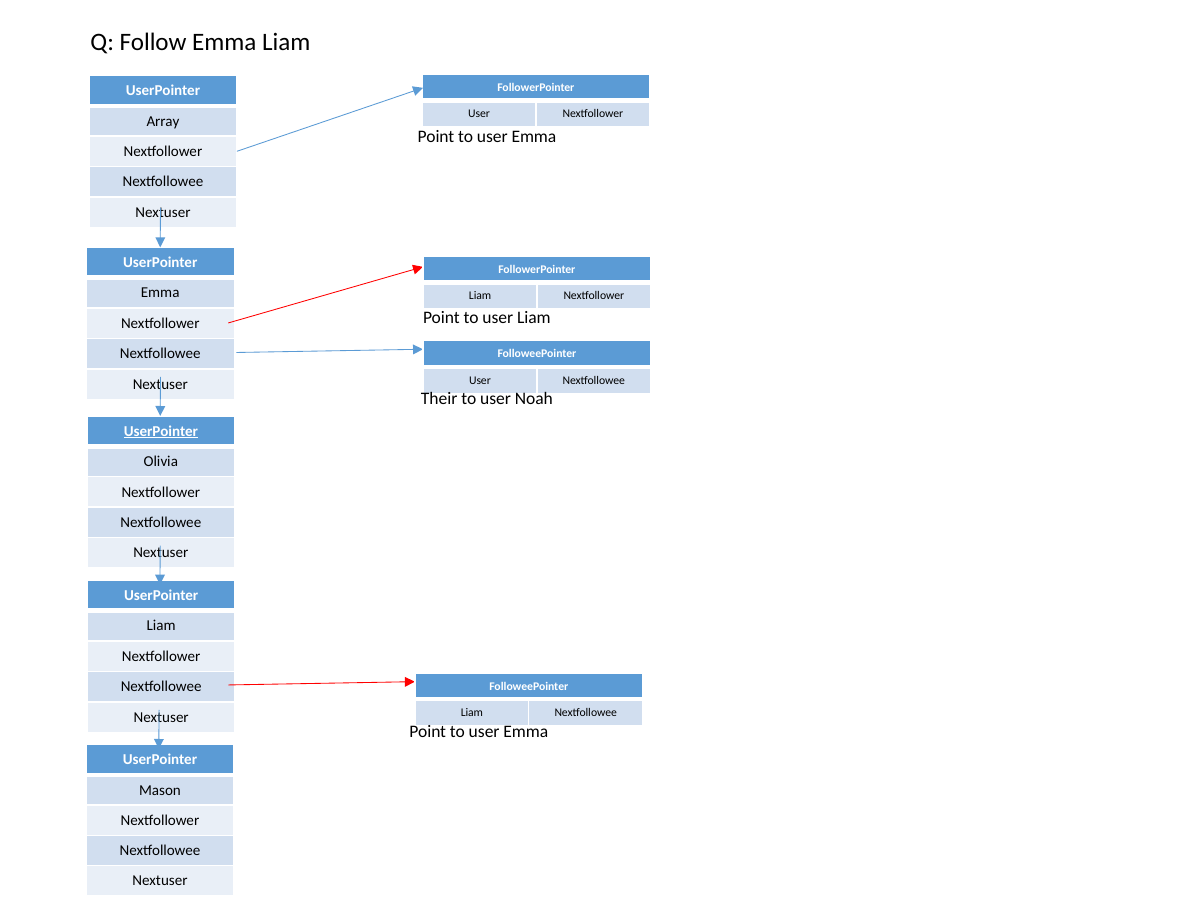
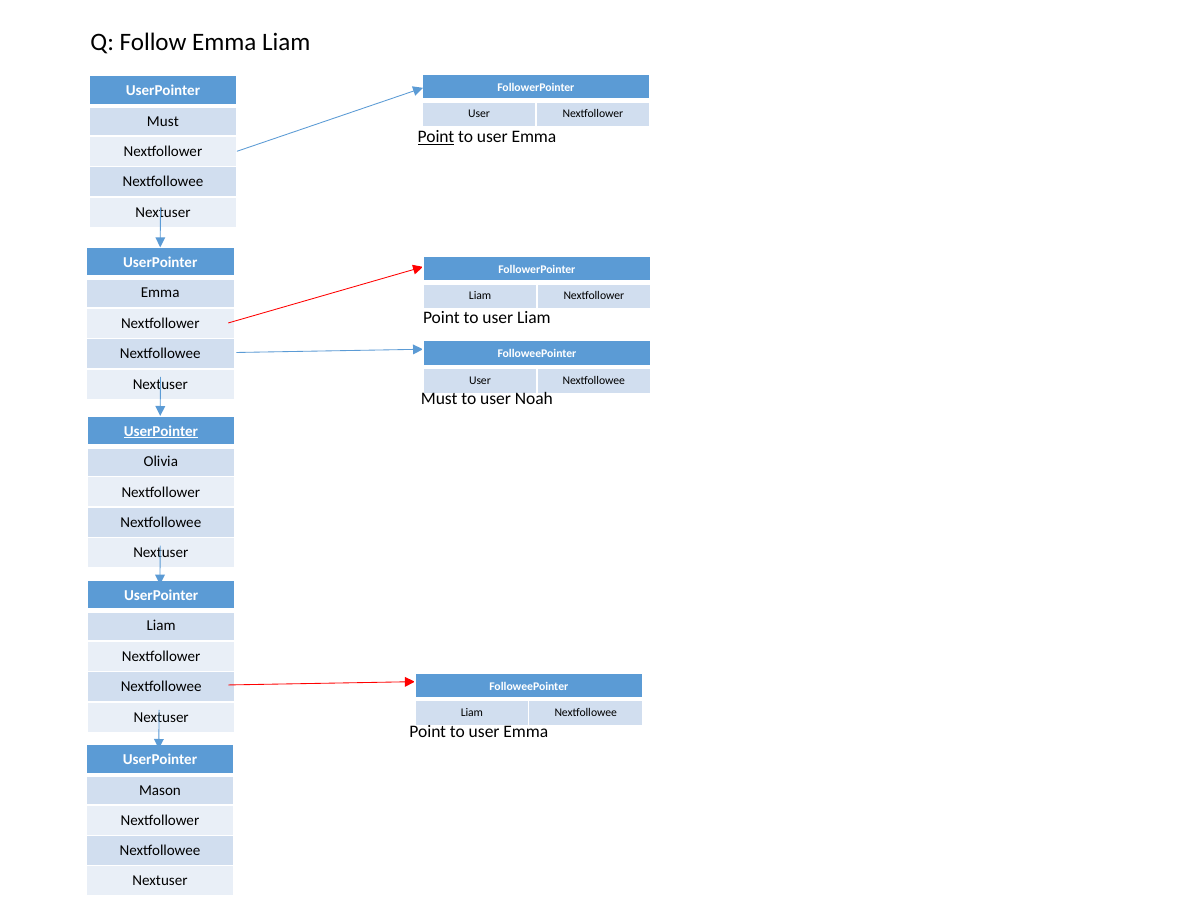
Array: Array -> Must (163, 121)
Point underline: none -> present (436, 137)
Their: Their -> Must (439, 399)
